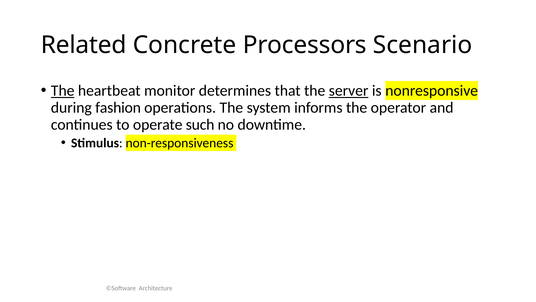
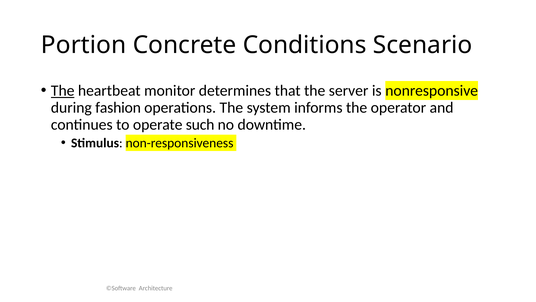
Related: Related -> Portion (84, 45)
Processors: Processors -> Conditions (305, 45)
server underline: present -> none (349, 91)
